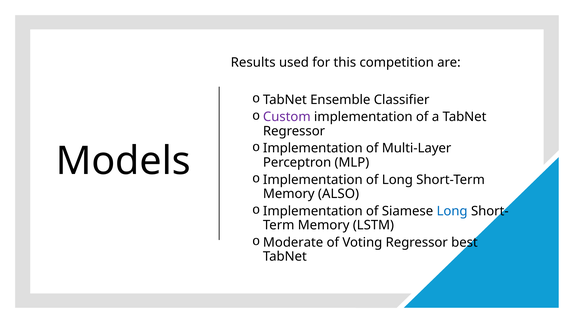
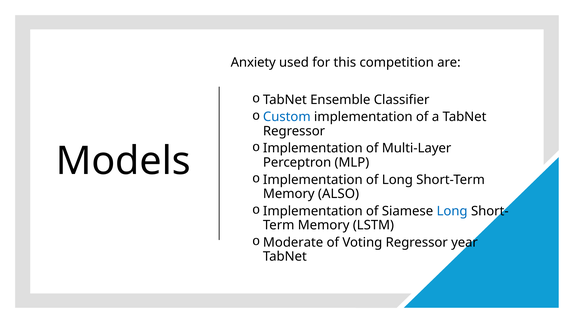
Results: Results -> Anxiety (253, 62)
Custom colour: purple -> blue (287, 117)
best: best -> year (465, 242)
